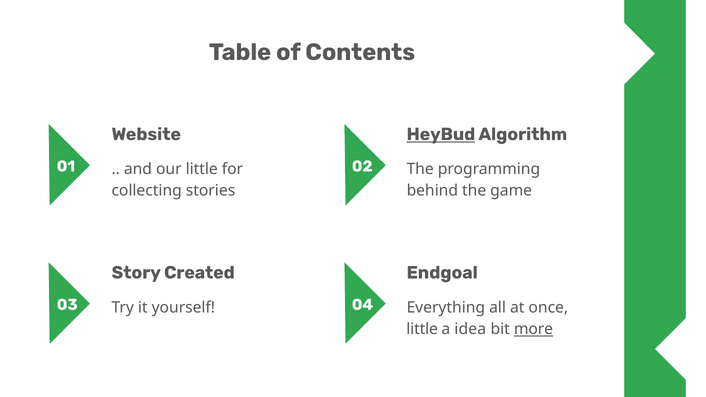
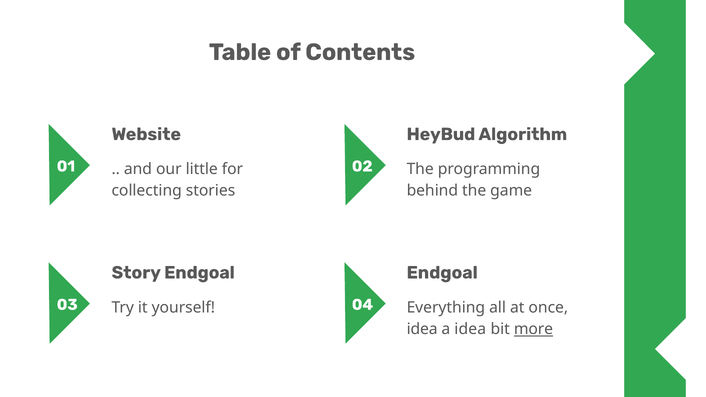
HeyBud underline: present -> none (441, 134)
Story Created: Created -> Endgoal (199, 273)
little: little -> idea (422, 329)
